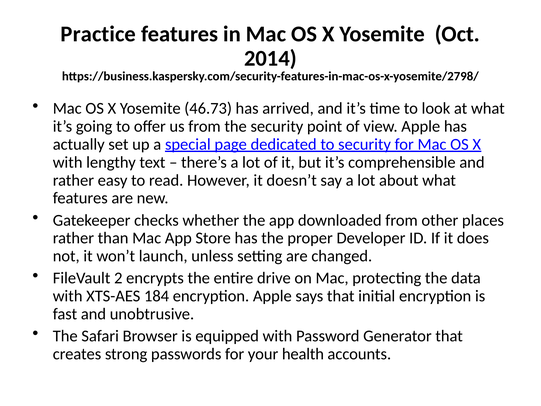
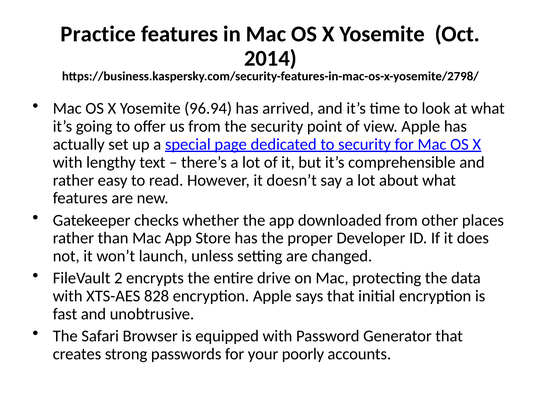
46.73: 46.73 -> 96.94 (208, 108)
184: 184 -> 828 (157, 296)
health: health -> poorly (303, 354)
